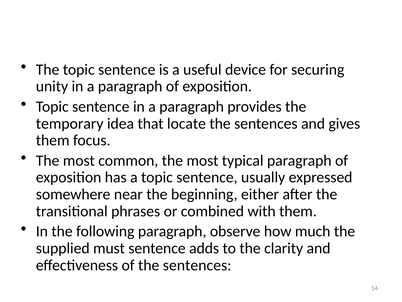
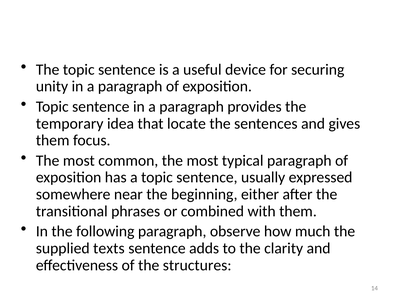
must: must -> texts (109, 248)
of the sentences: sentences -> structures (197, 265)
